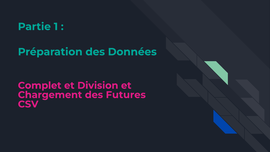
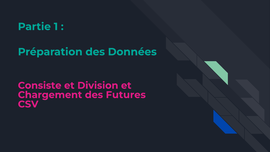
Complet: Complet -> Consiste (40, 85)
